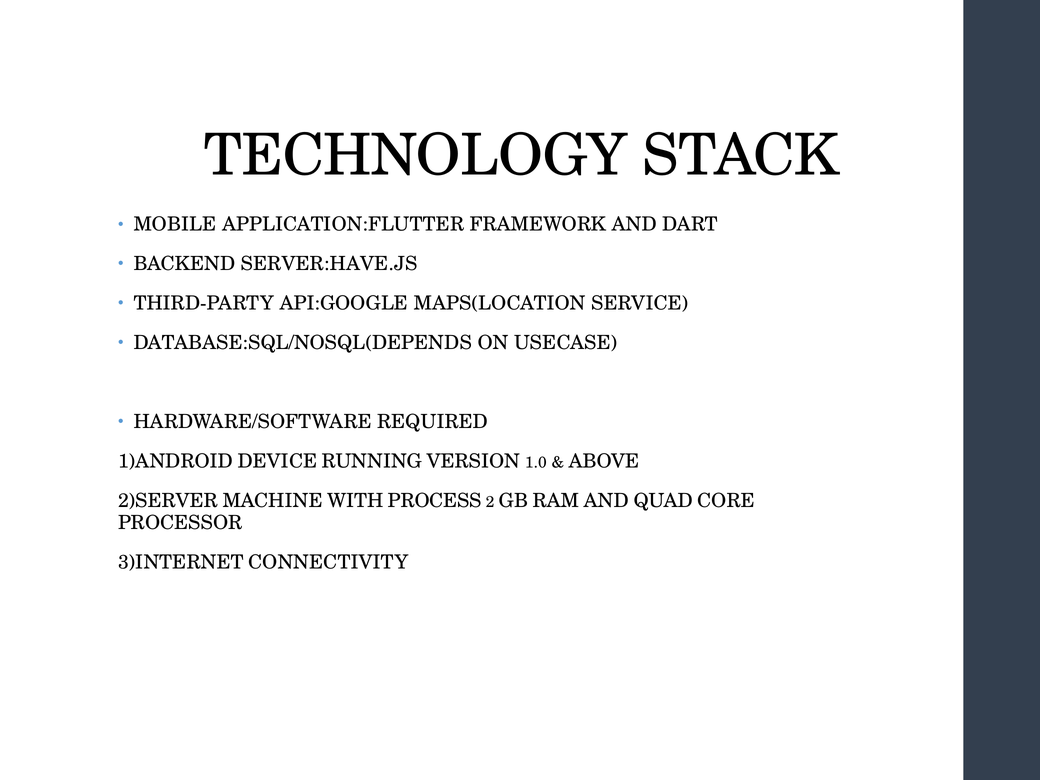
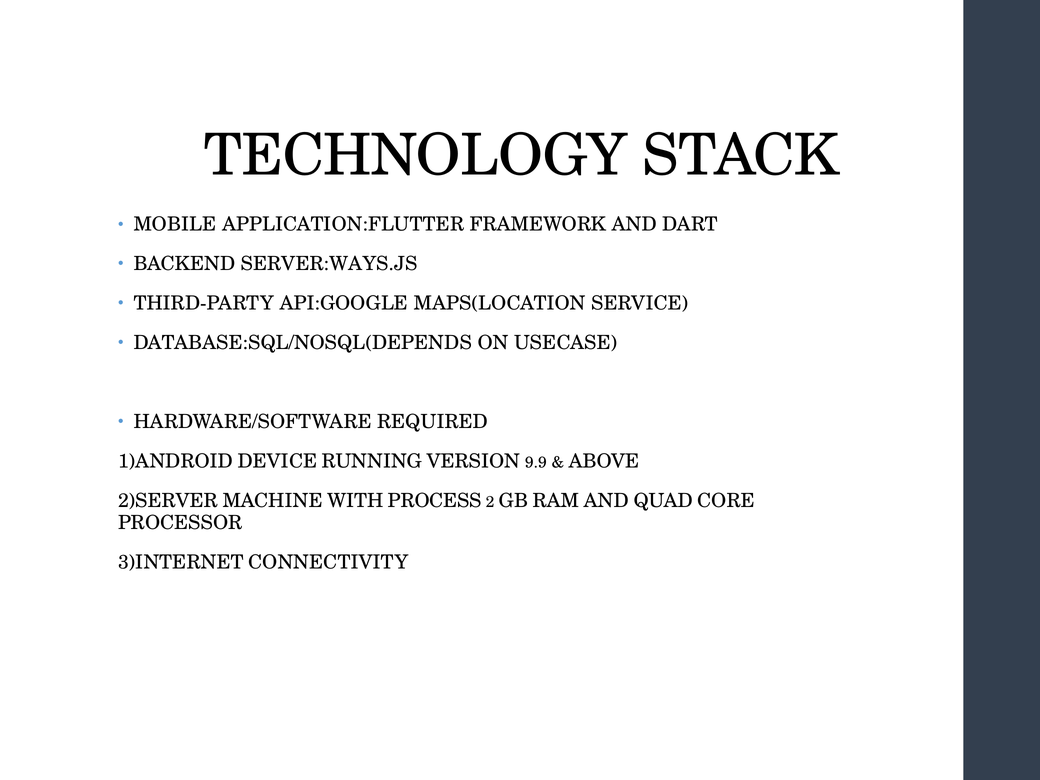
SERVER:HAVE.JS: SERVER:HAVE.JS -> SERVER:WAYS.JS (329, 264)
1.0: 1.0 -> 9.9 (536, 463)
